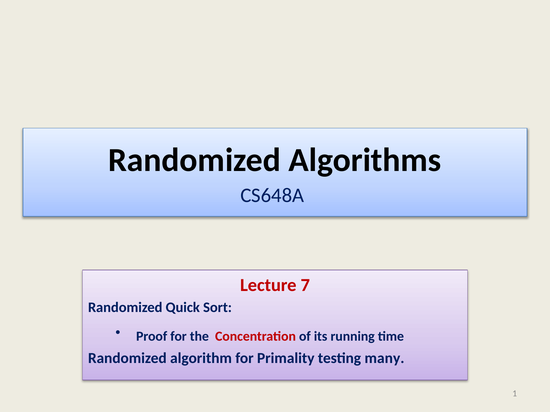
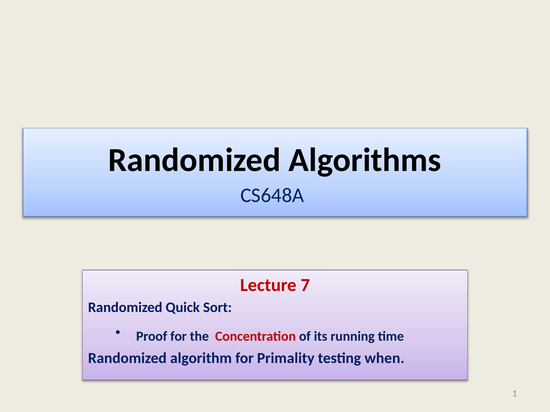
many: many -> when (385, 359)
